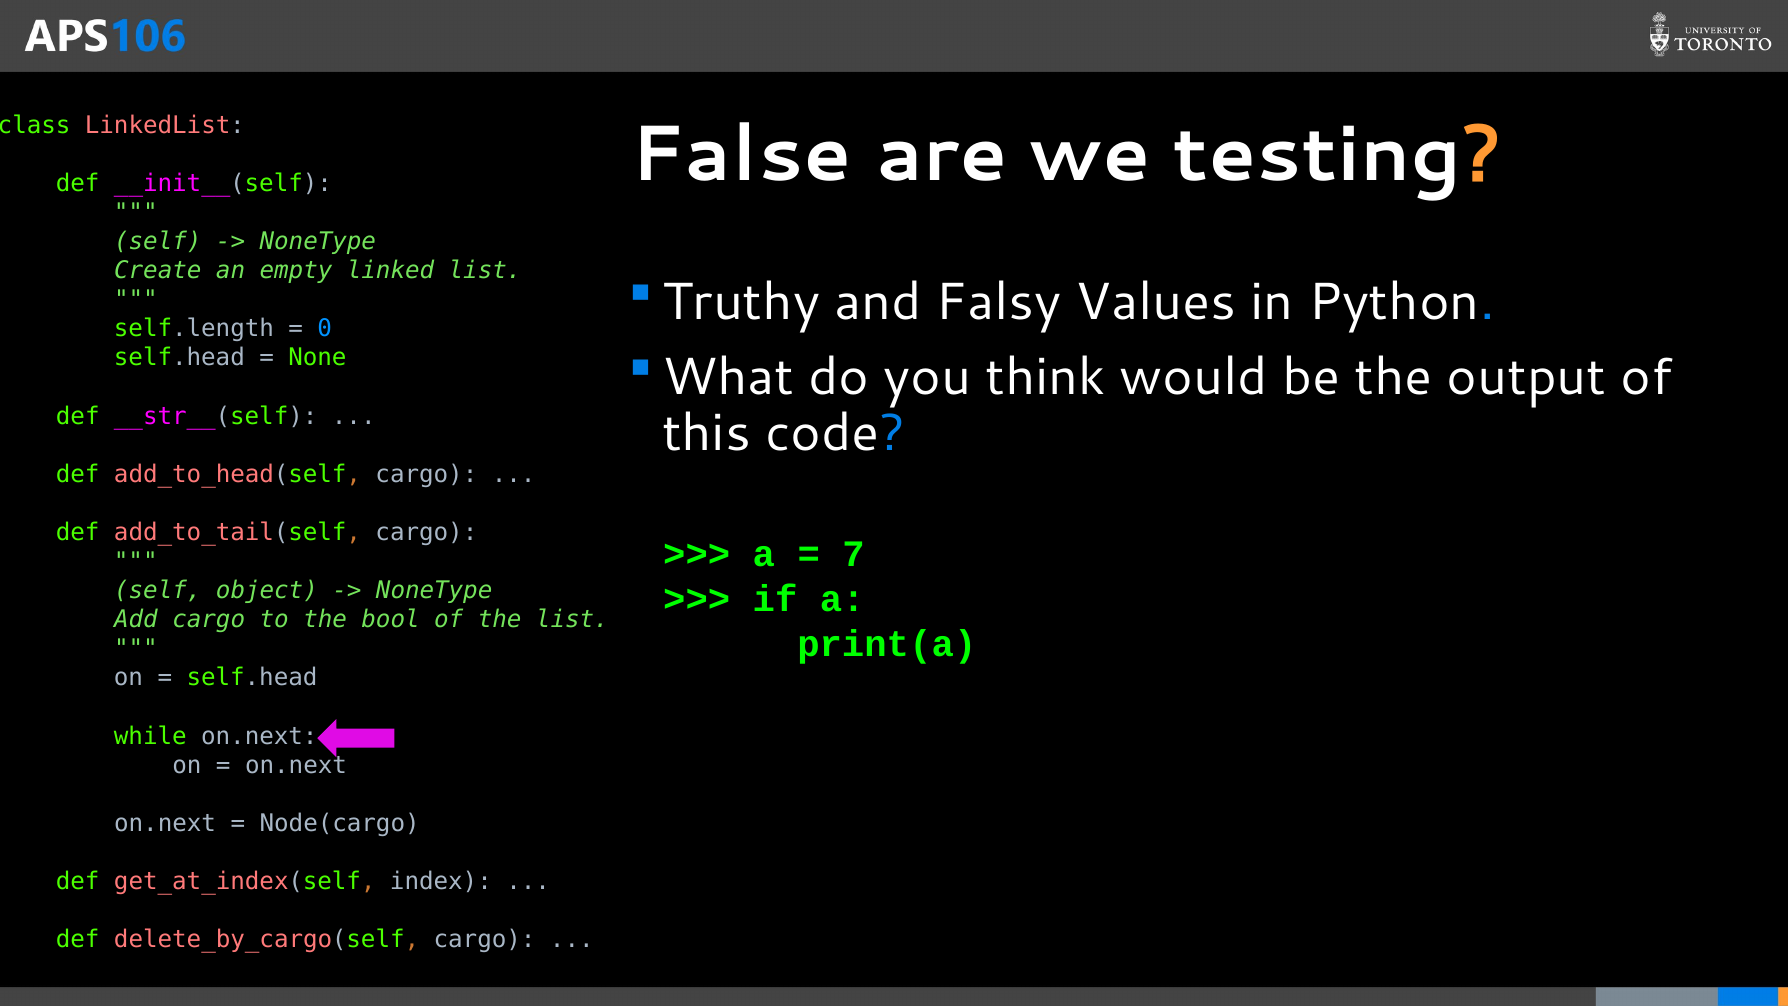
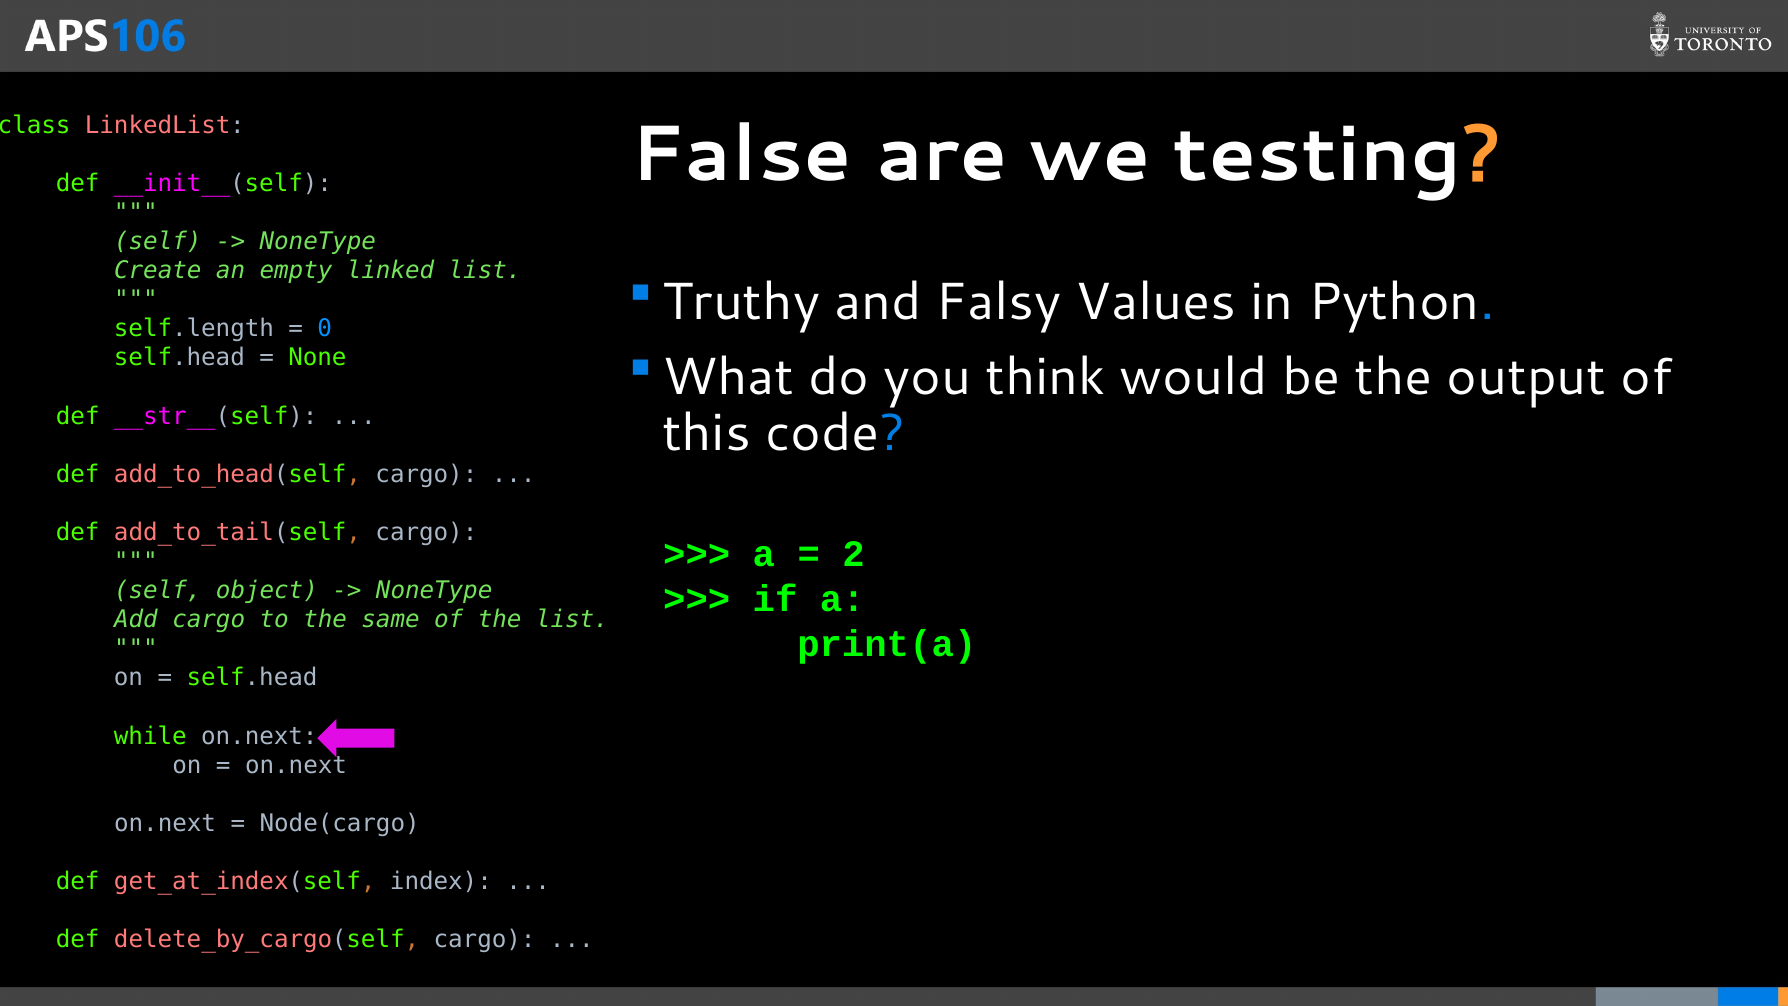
7: 7 -> 2 (853, 554)
bool: bool -> same (391, 620)
